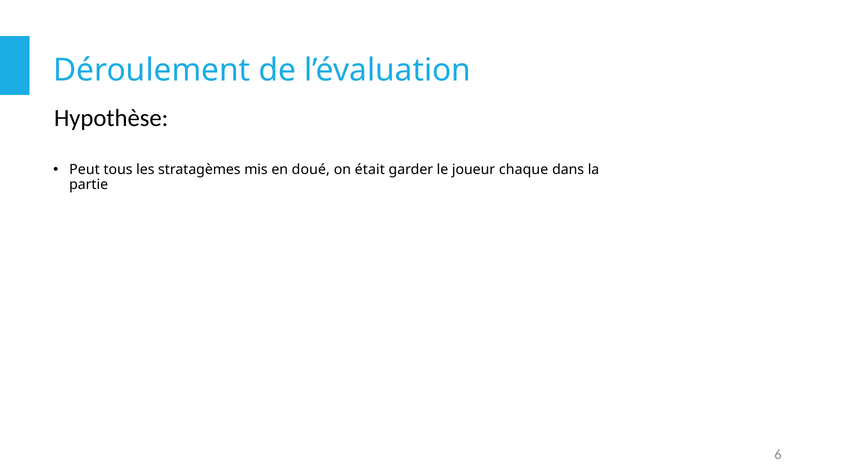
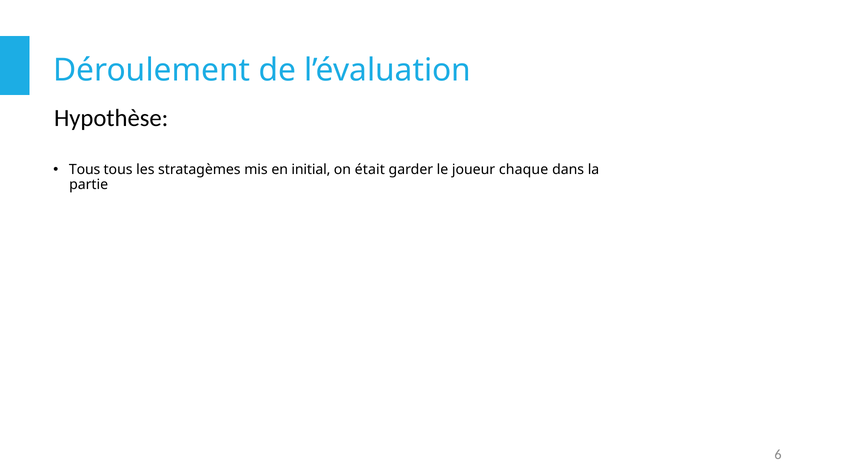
Peut: Peut -> Tous (85, 170)
doué: doué -> initial (311, 170)
